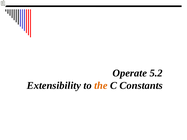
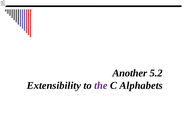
Operate: Operate -> Another (130, 73)
the colour: orange -> purple (101, 86)
Constants: Constants -> Alphabets (141, 86)
